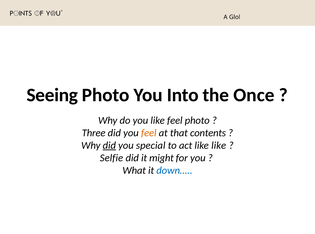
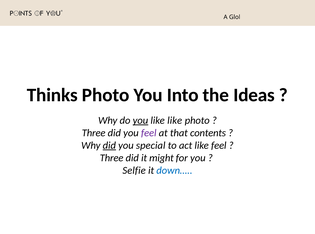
Seeing: Seeing -> Thinks (52, 95)
Once: Once -> Ideas (254, 95)
you underline: none -> present (140, 121)
like feel: feel -> like (175, 121)
feel colour: orange -> purple (149, 133)
like like: like -> feel (219, 146)
Selfie: Selfie -> Three (112, 158)
What: What -> Selfie (134, 171)
